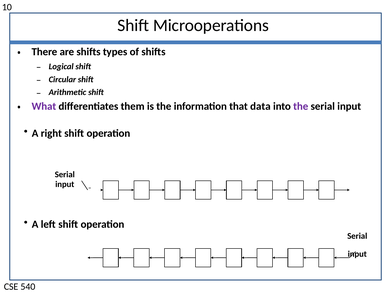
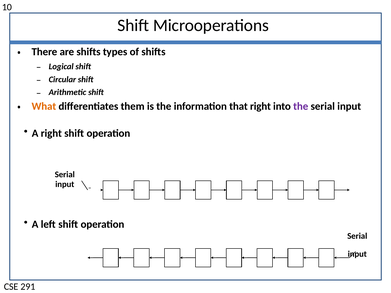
What colour: purple -> orange (44, 106)
that data: data -> right (260, 106)
540: 540 -> 291 (28, 287)
